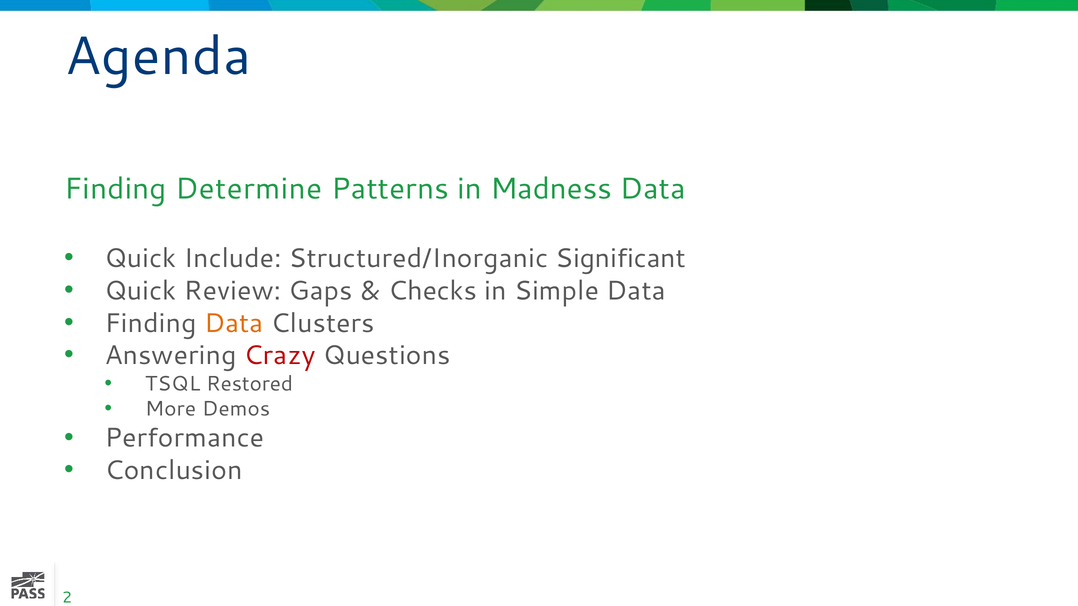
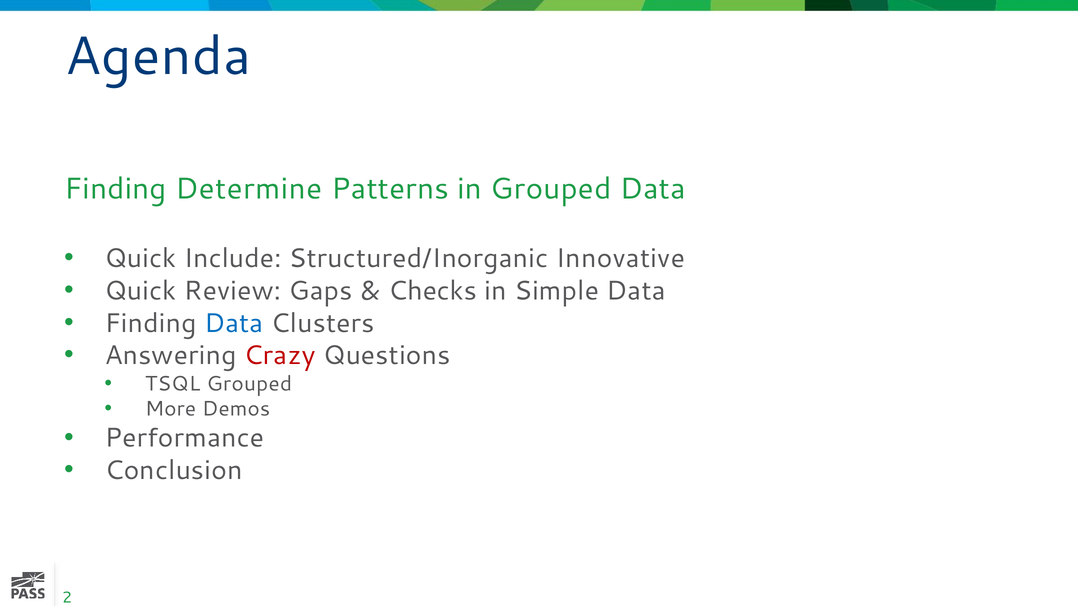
in Madness: Madness -> Grouped (551, 189)
Significant: Significant -> Innovative (620, 259)
Data colour: orange -> blue (234, 323)
TSQL Restored: Restored -> Grouped (249, 384)
